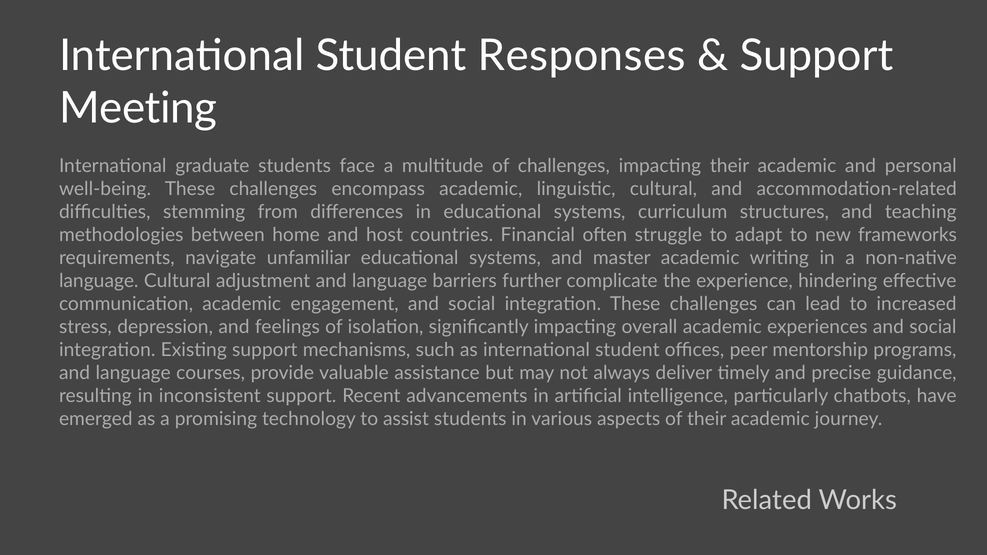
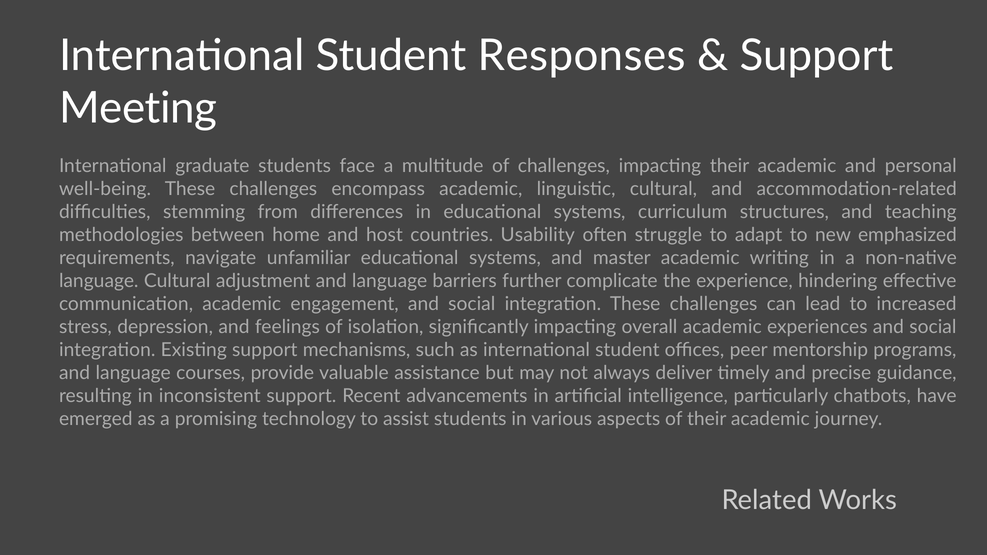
Financial: Financial -> Usability (538, 235)
frameworks: frameworks -> emphasized (907, 235)
